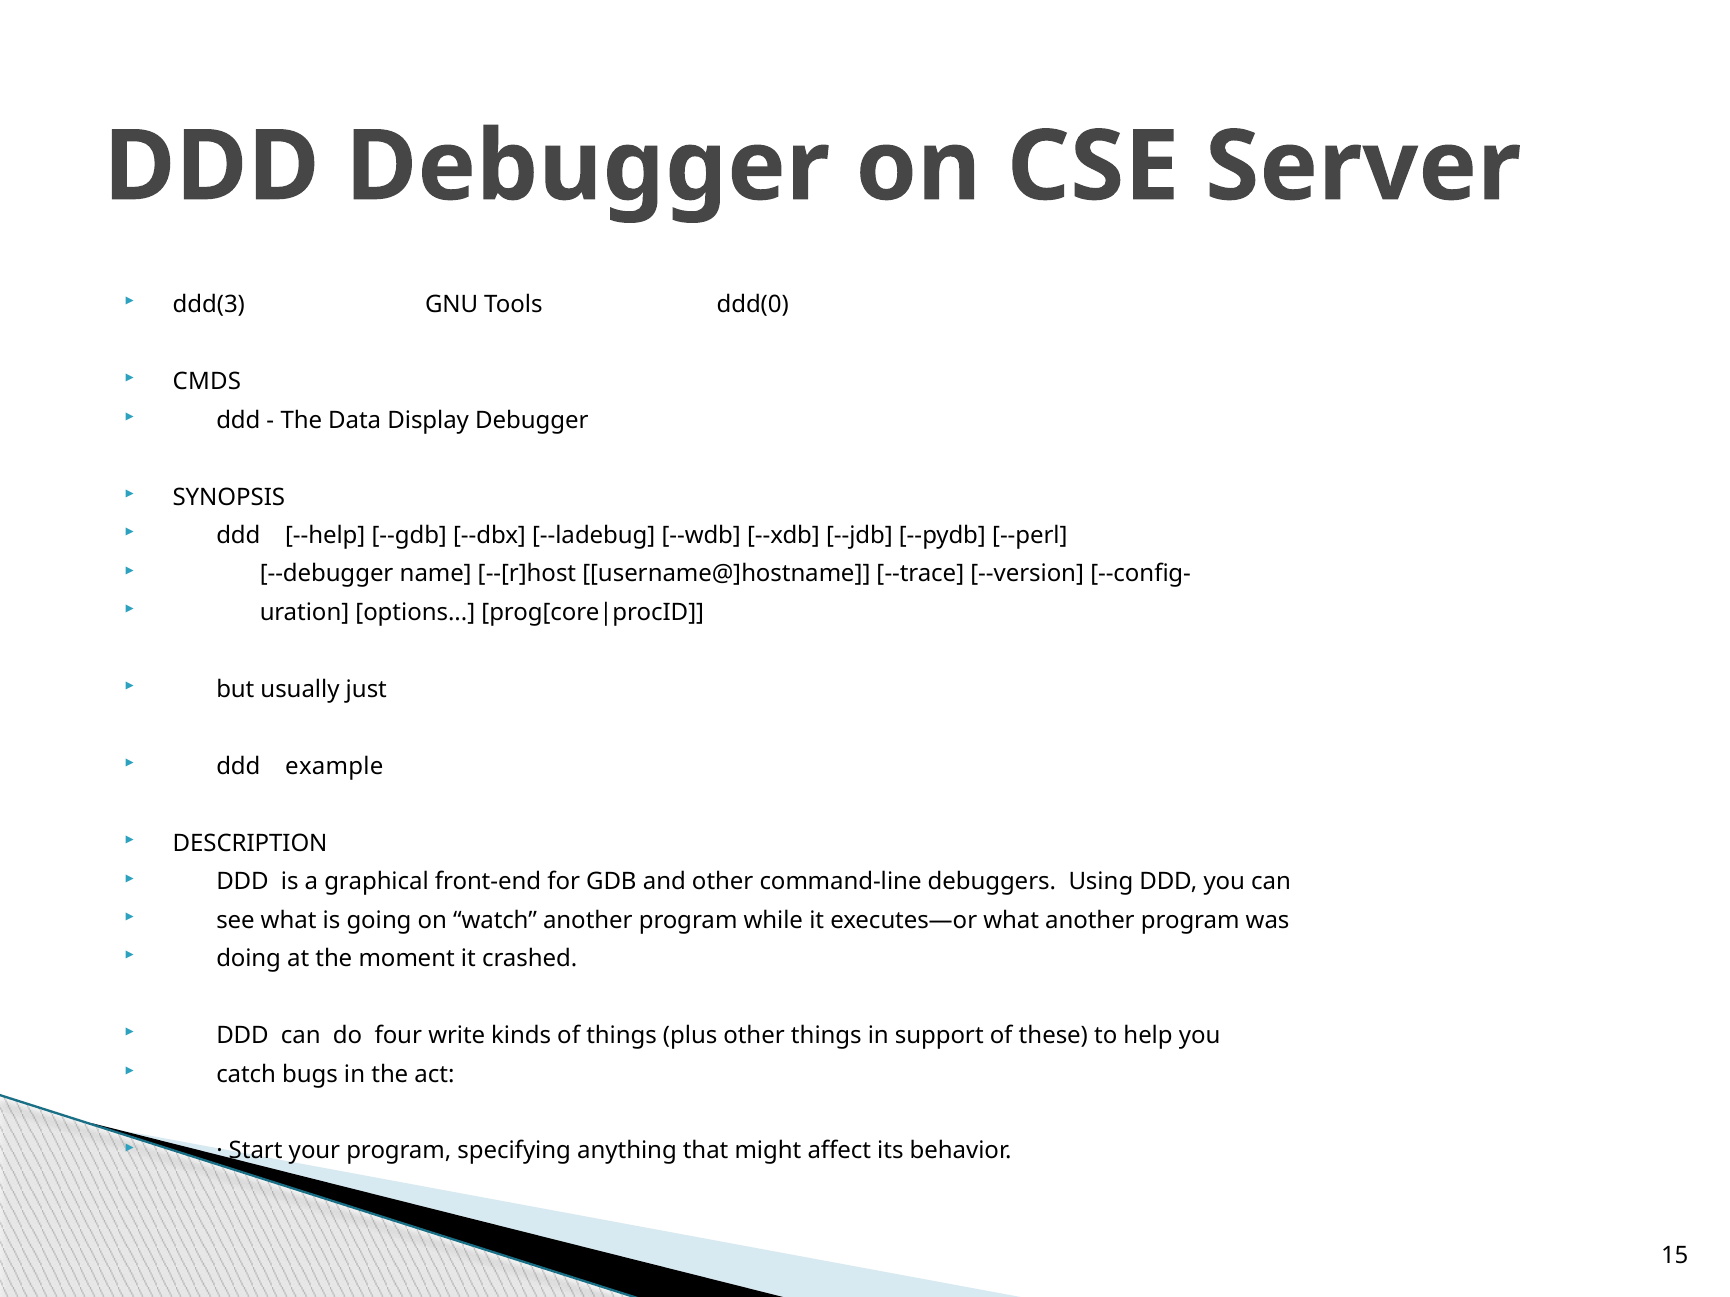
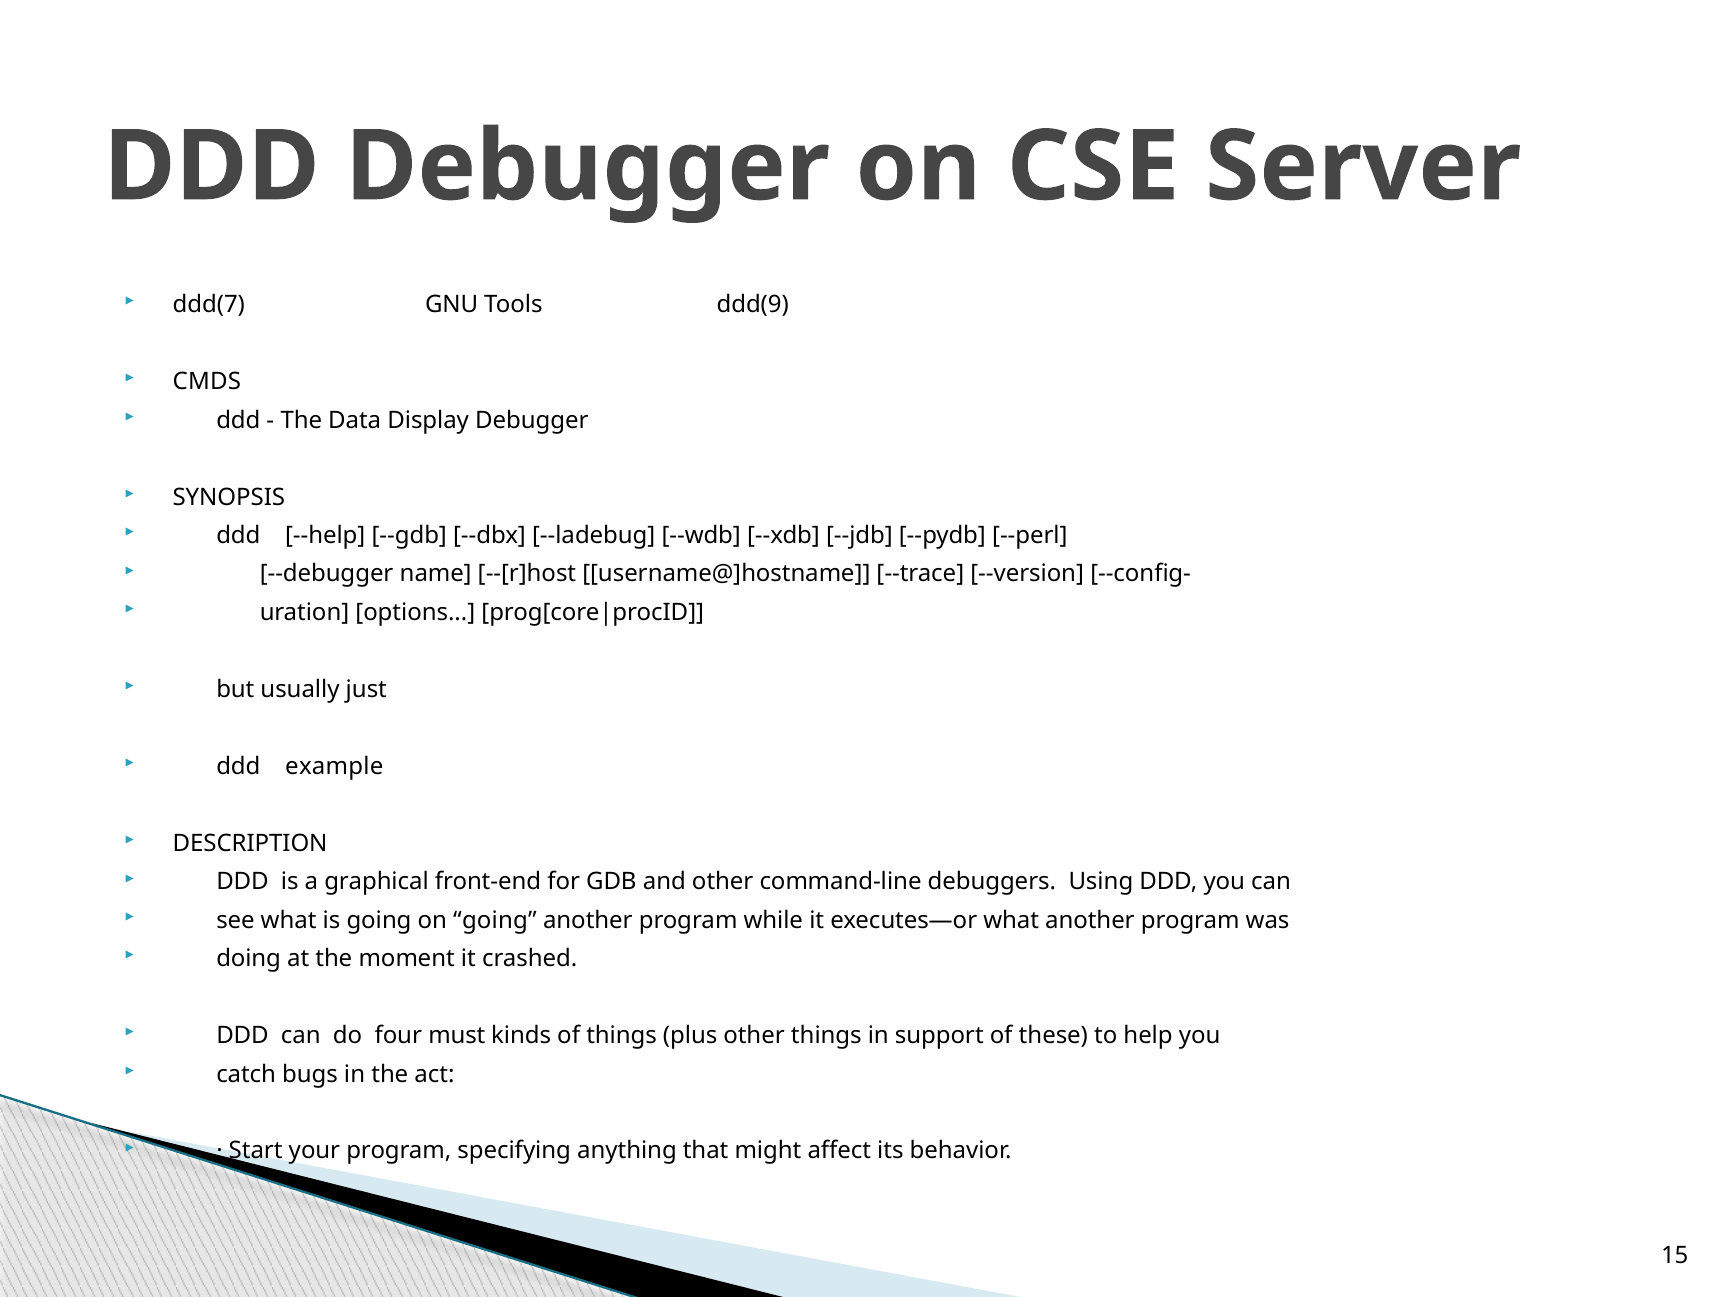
ddd(3: ddd(3 -> ddd(7 (209, 305)
ddd(0: ddd(0 -> ddd(9 (753, 305)
on watch: watch -> going (495, 921)
write: write -> must (457, 1036)
